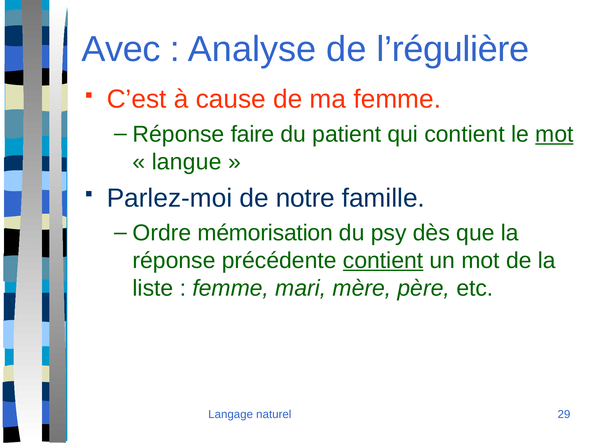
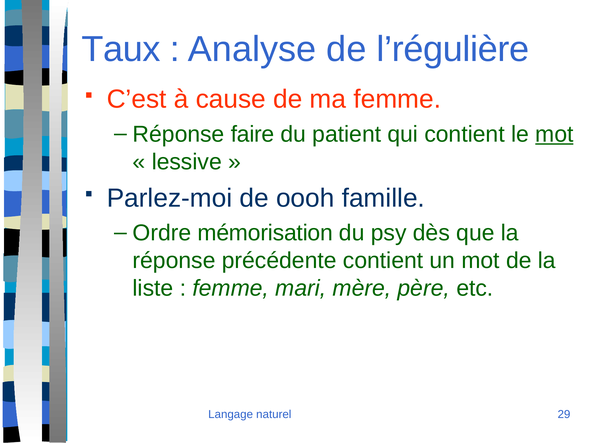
Avec: Avec -> Taux (121, 49)
langue: langue -> lessive (187, 162)
notre: notre -> oooh (305, 198)
contient underline: present -> none (383, 261)
